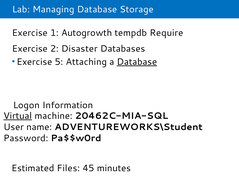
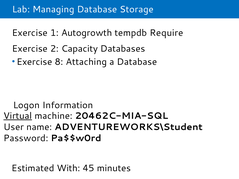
Disaster: Disaster -> Capacity (79, 49)
5: 5 -> 8 (59, 62)
Database underline: present -> none (137, 62)
Files: Files -> With (68, 168)
